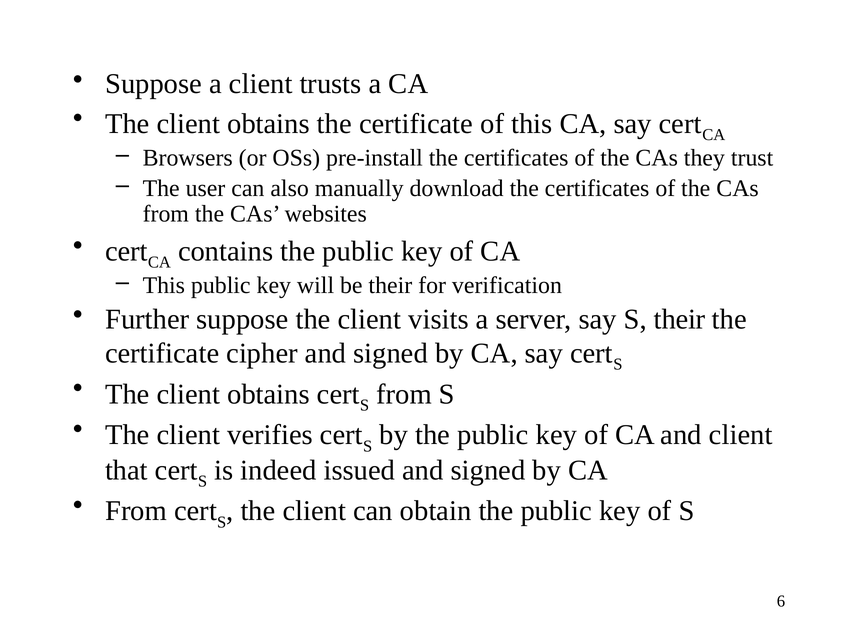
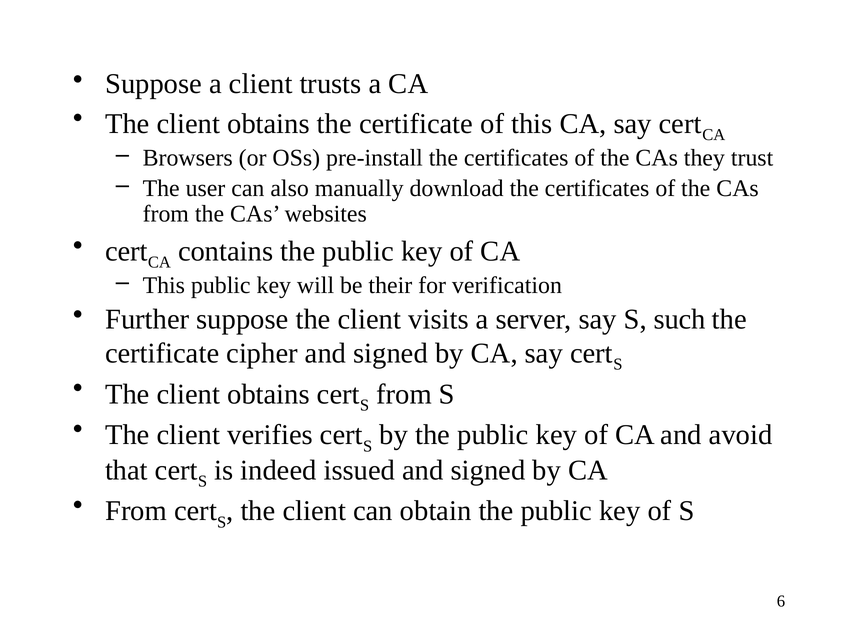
S their: their -> such (680, 319)
and client: client -> avoid (741, 435)
